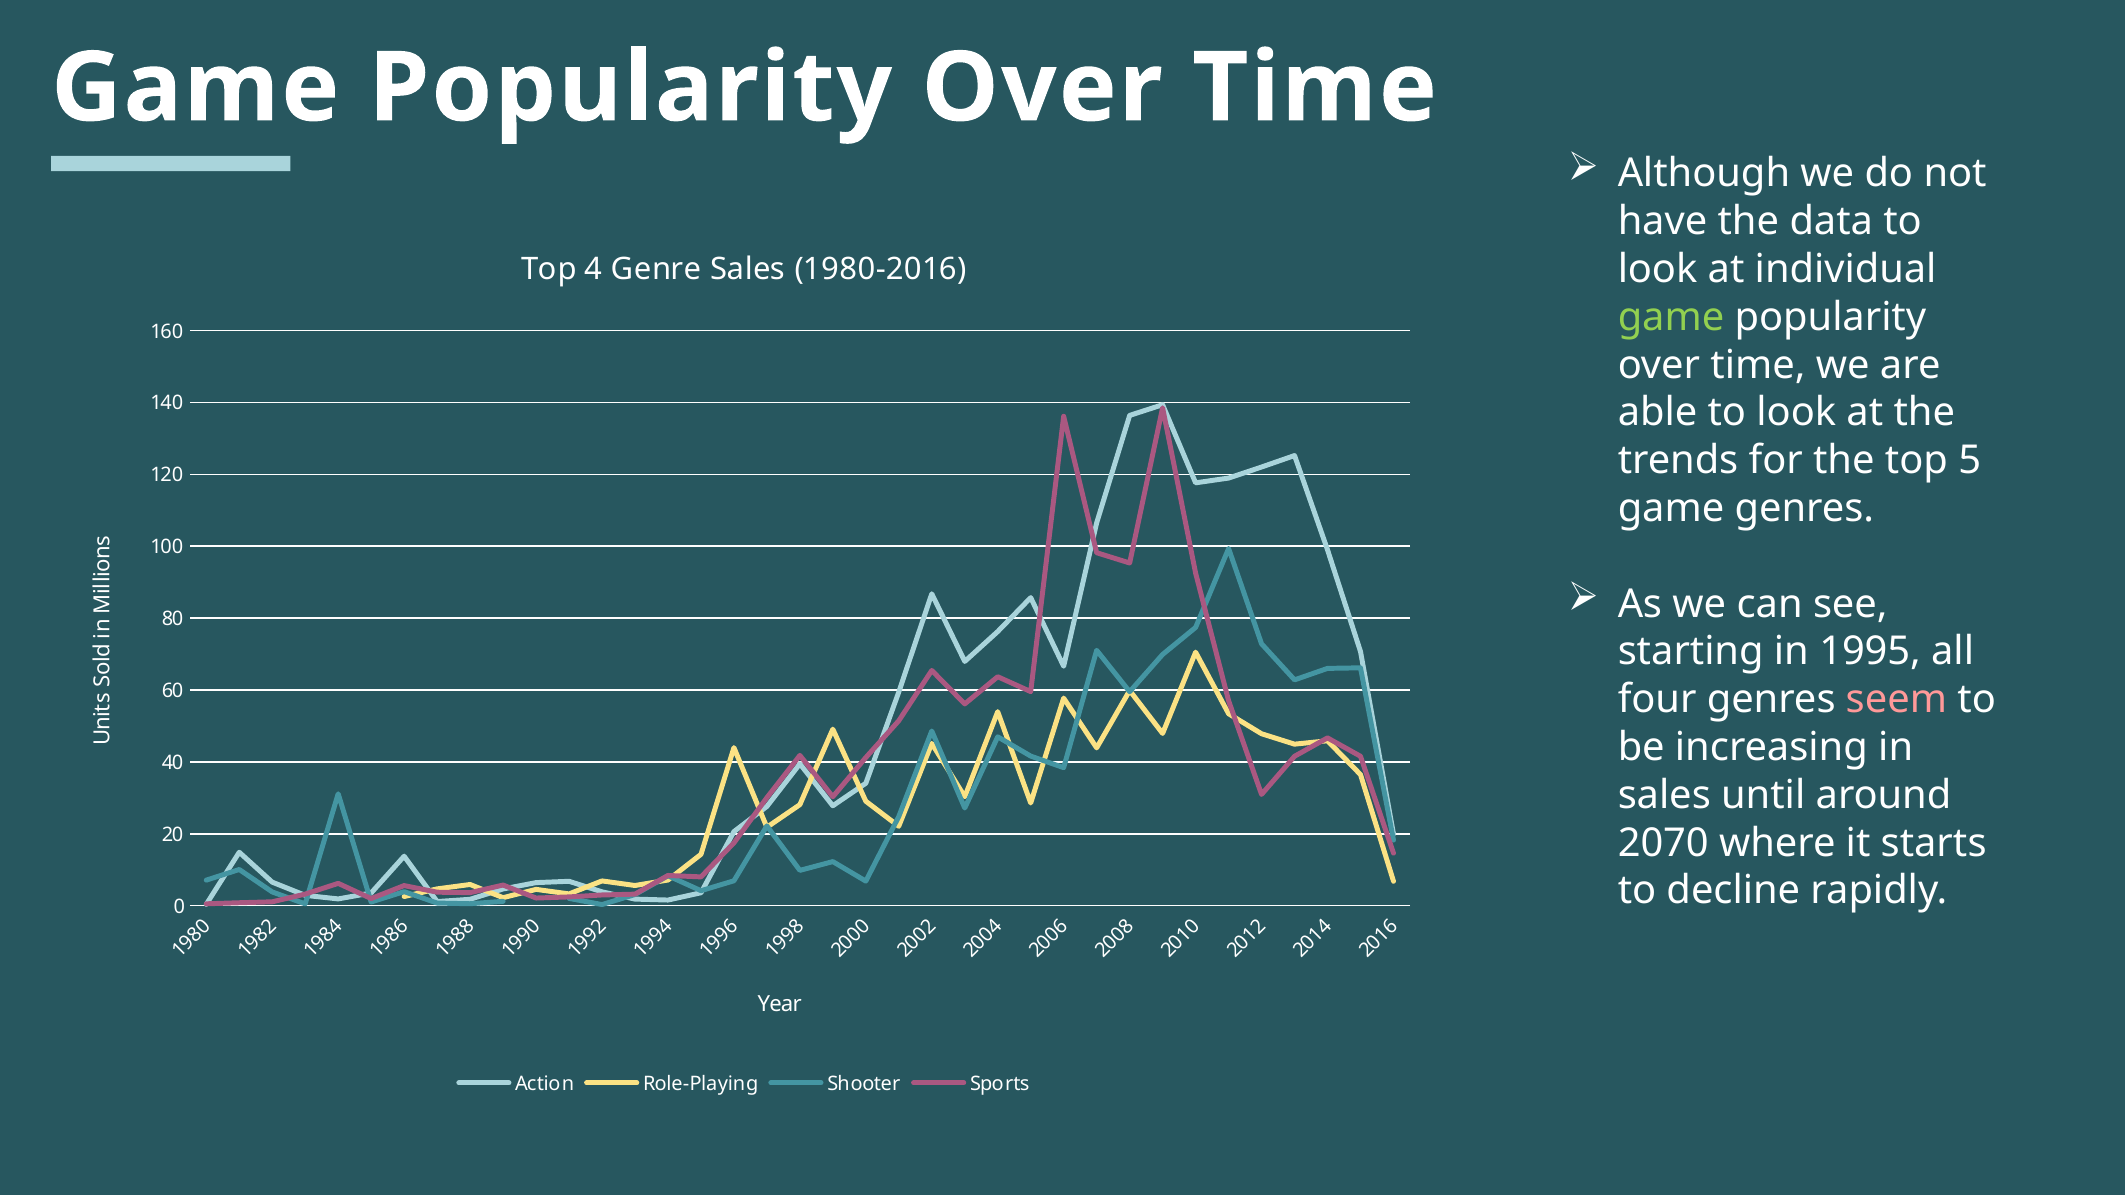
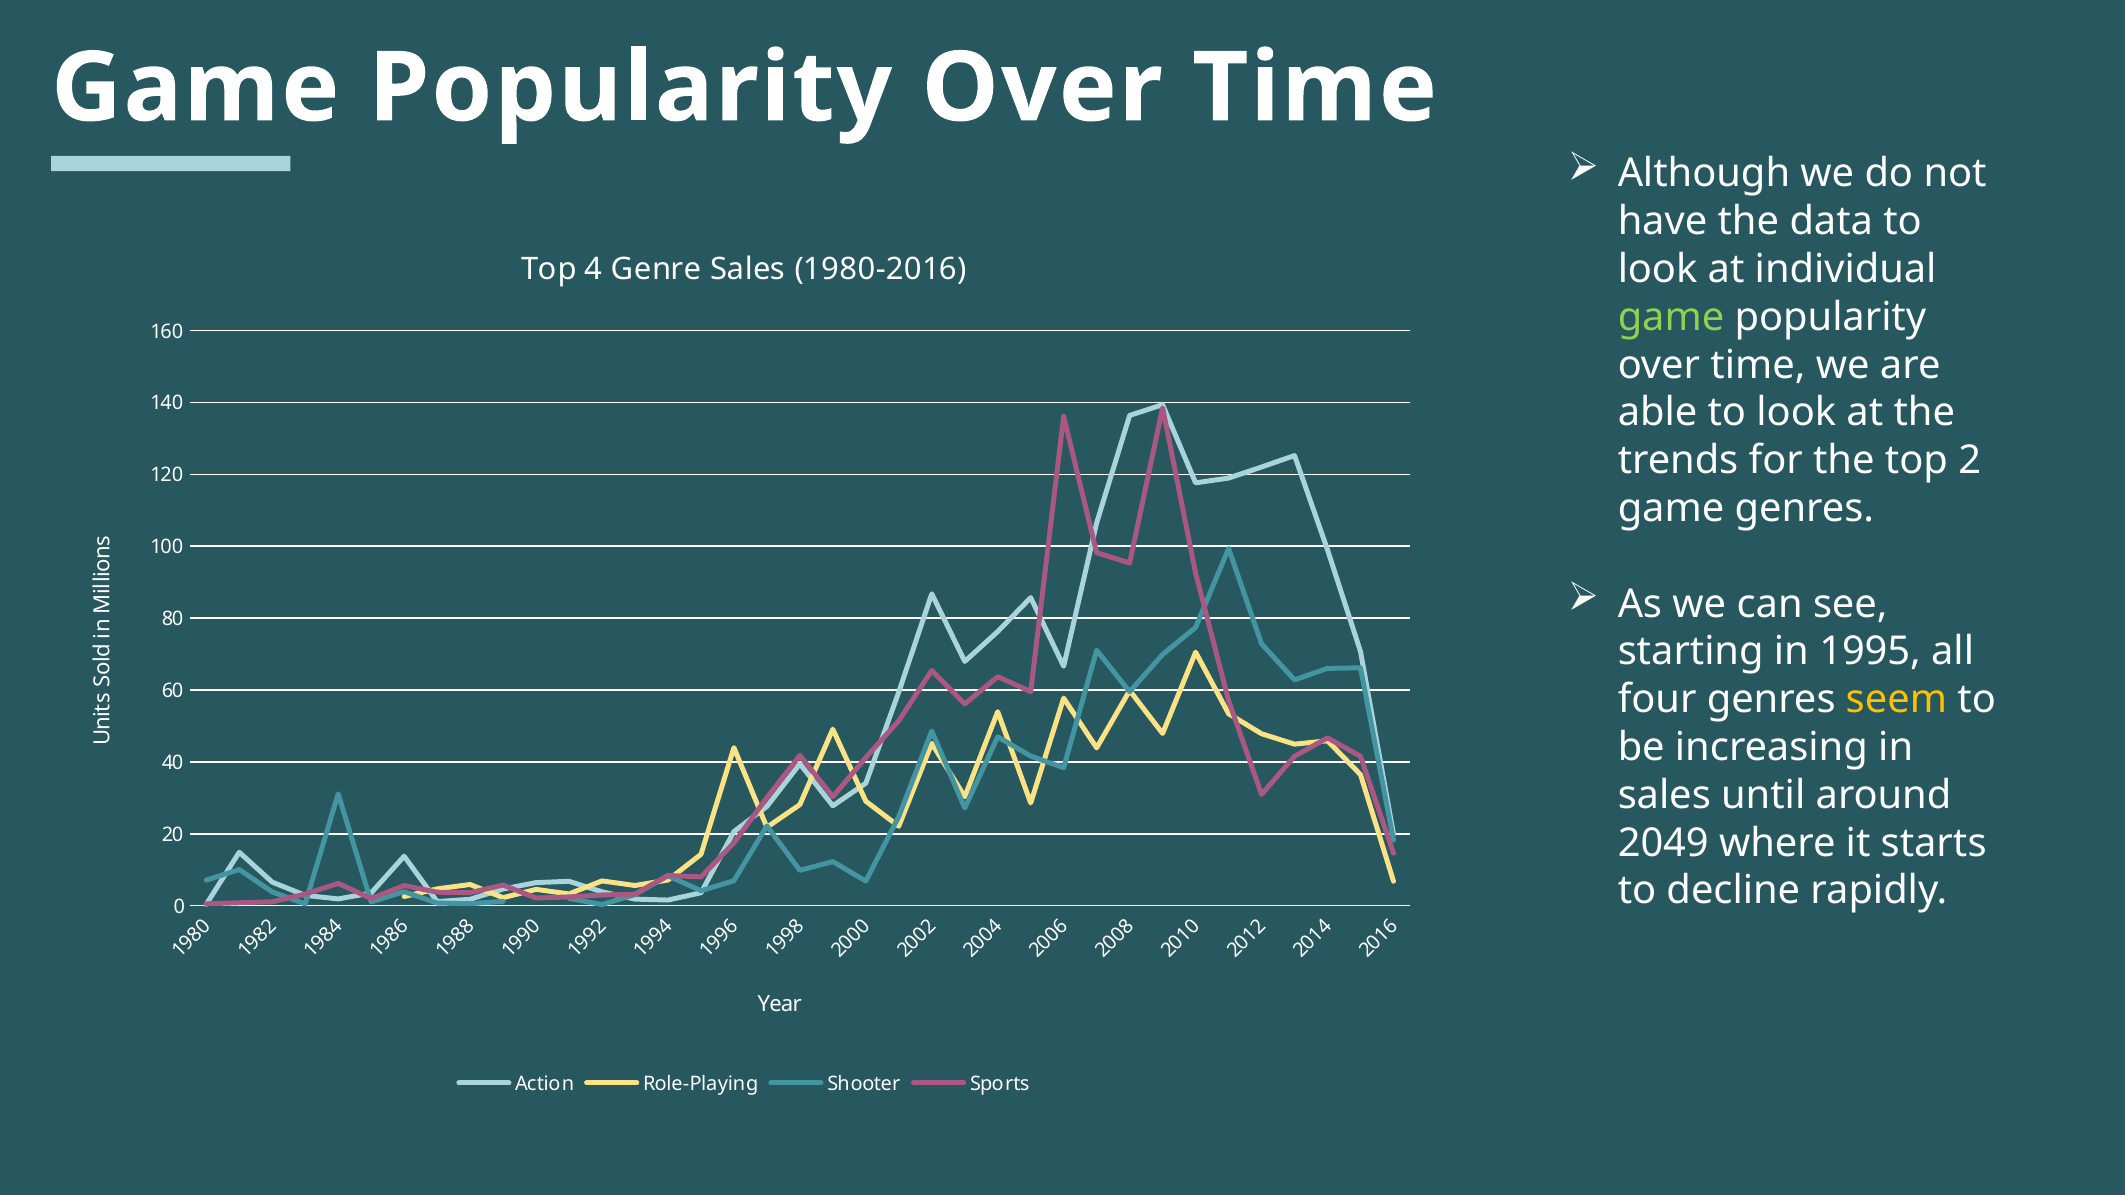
top 5: 5 -> 2 (1970, 461)
seem colour: pink -> yellow (1896, 700)
2070: 2070 -> 2049 (1663, 843)
